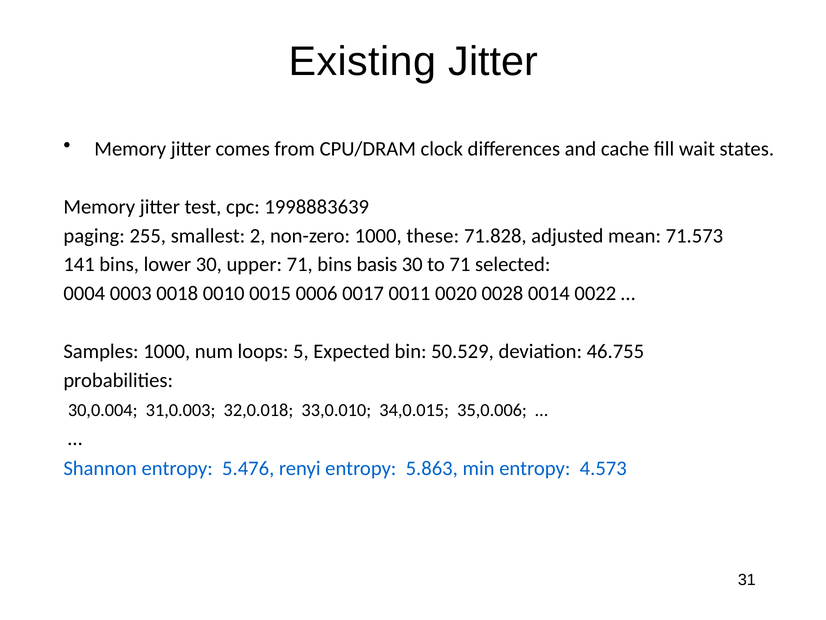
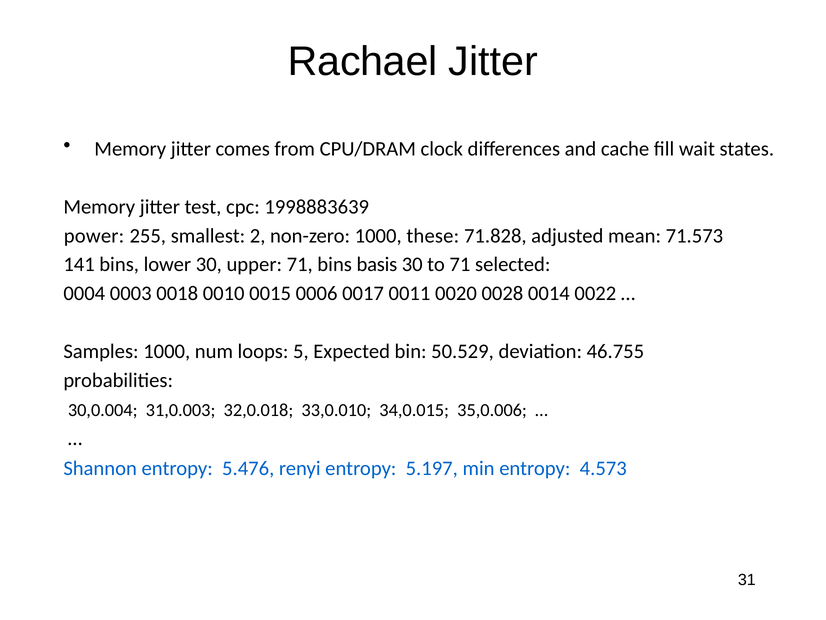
Existing: Existing -> Rachael (363, 61)
paging: paging -> power (94, 236)
5.863: 5.863 -> 5.197 (432, 468)
